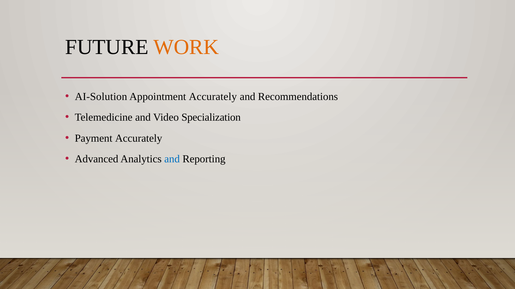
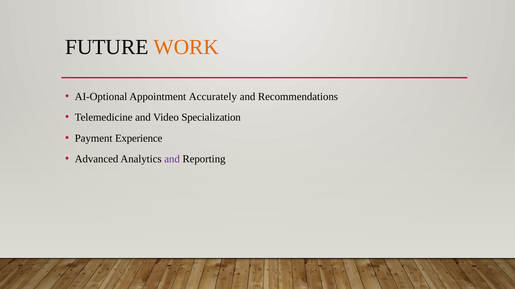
AI-Solution: AI-Solution -> AI-Optional (101, 97)
Payment Accurately: Accurately -> Experience (139, 138)
and colour: blue -> purple (172, 159)
